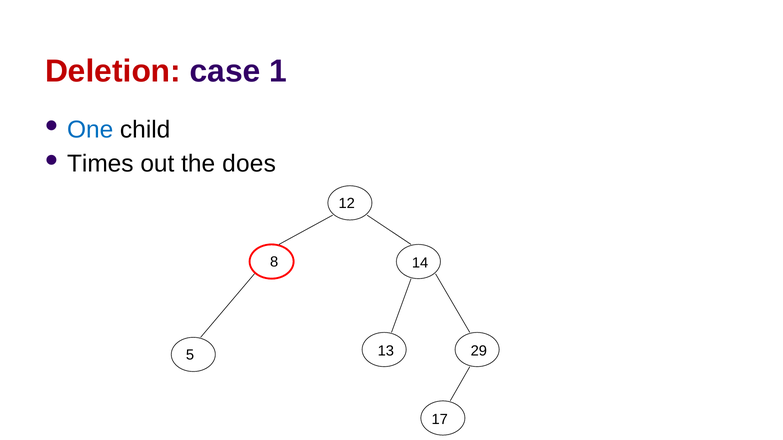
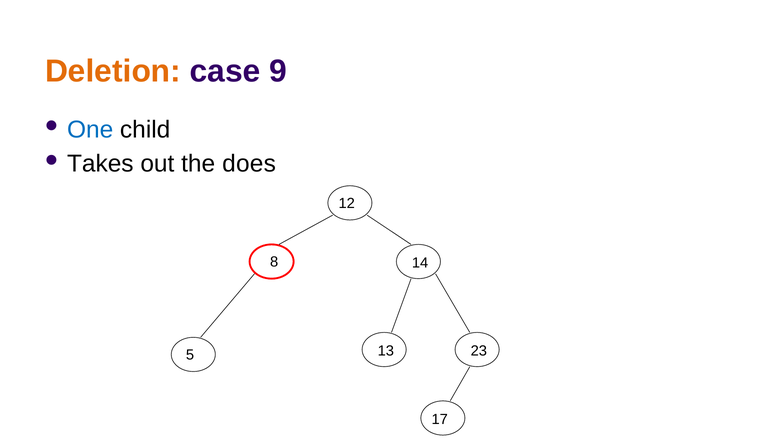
Deletion colour: red -> orange (113, 71)
1: 1 -> 9 (278, 71)
Times: Times -> Takes (100, 164)
29: 29 -> 23 (479, 351)
